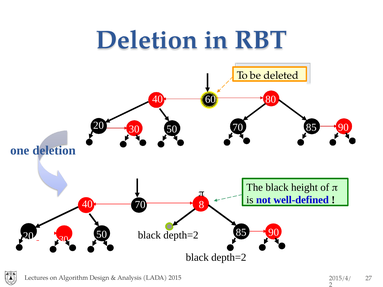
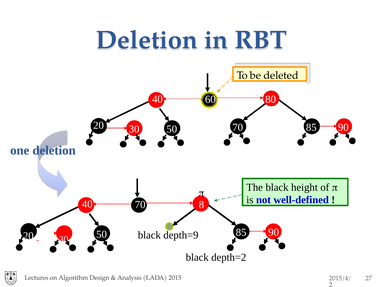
depth=2: depth=2 -> depth=9 (181, 235)
